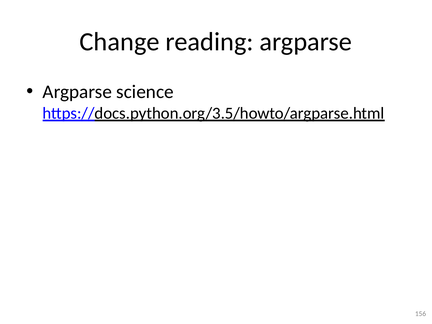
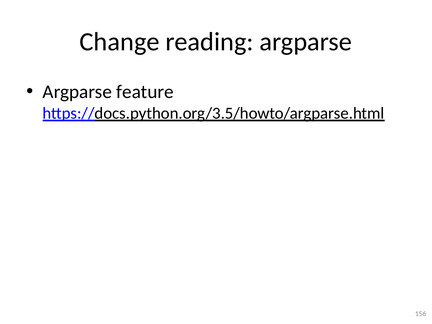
science: science -> feature (145, 92)
